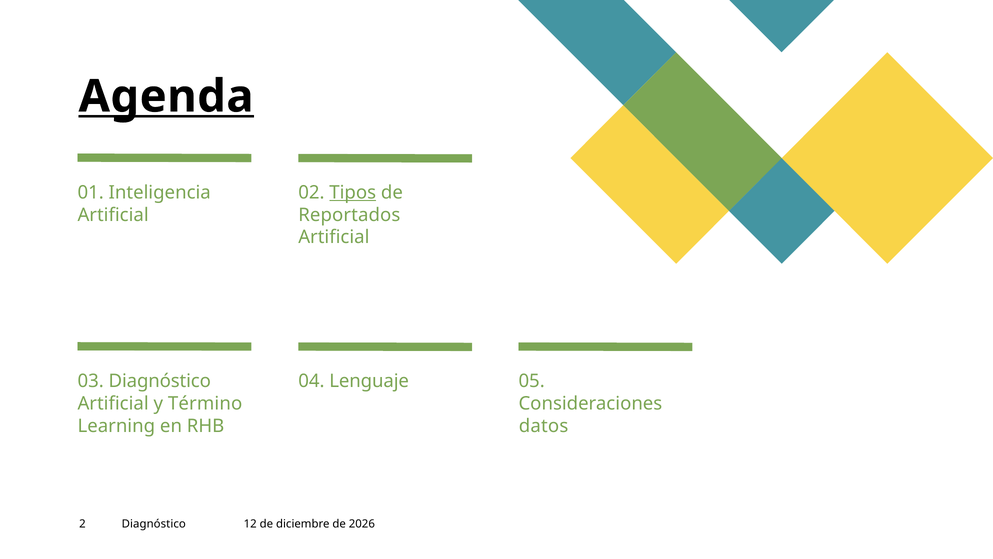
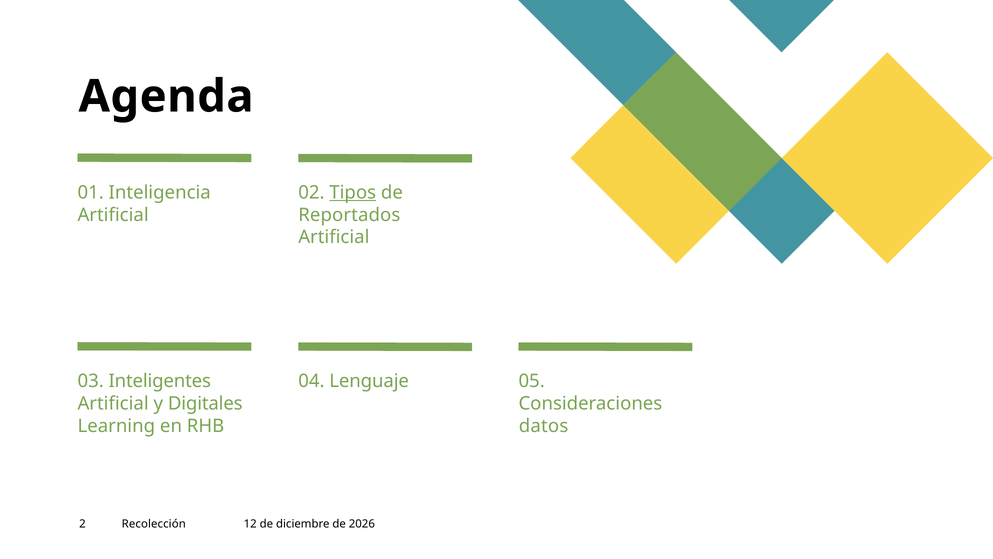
Agenda underline: present -> none (166, 96)
03 Diagnóstico: Diagnóstico -> Inteligentes (160, 381)
Término: Término -> Digitales (205, 403)
2 Diagnóstico: Diagnóstico -> Recolección (154, 523)
